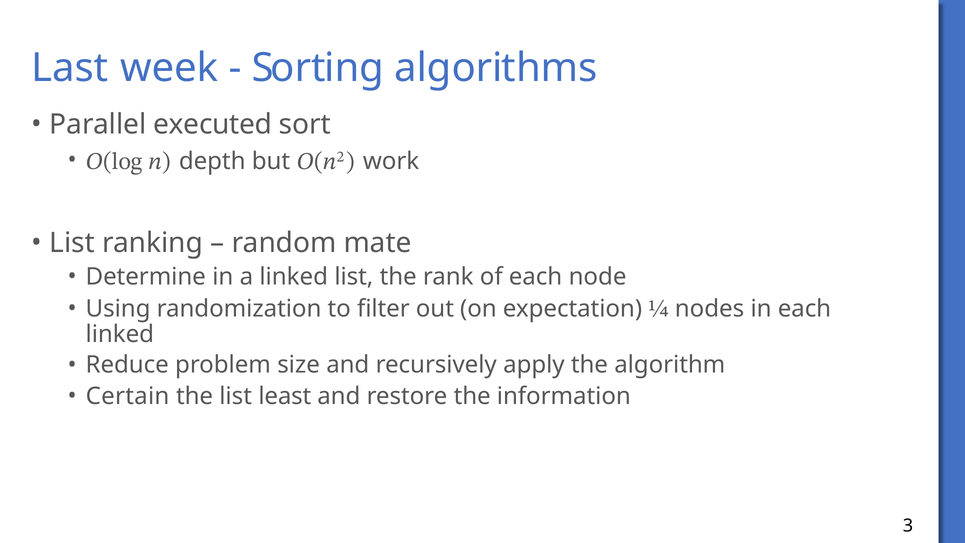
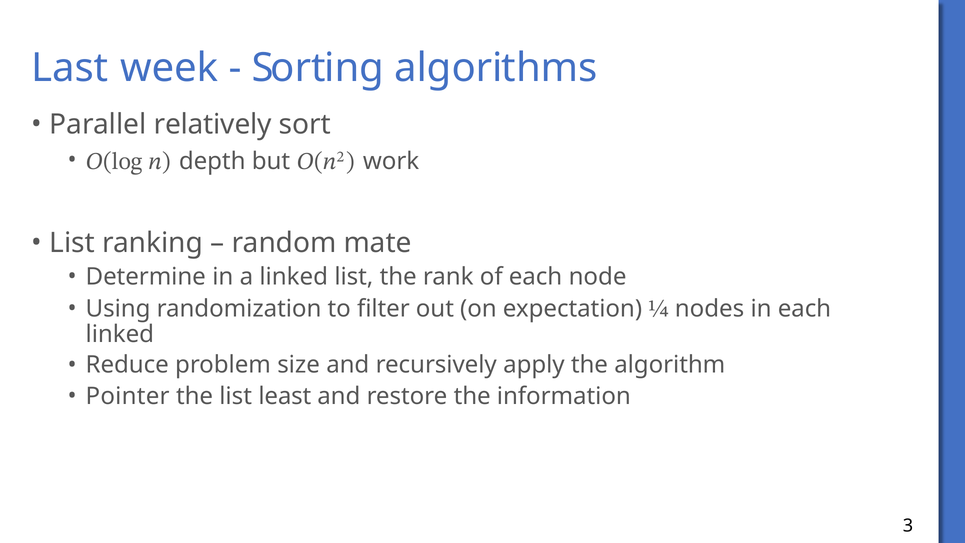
executed: executed -> relatively (213, 124)
Certain: Certain -> Pointer (128, 396)
